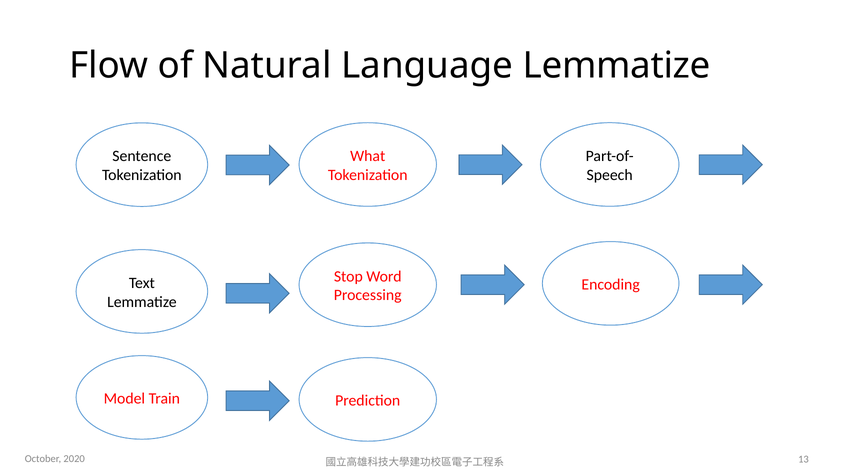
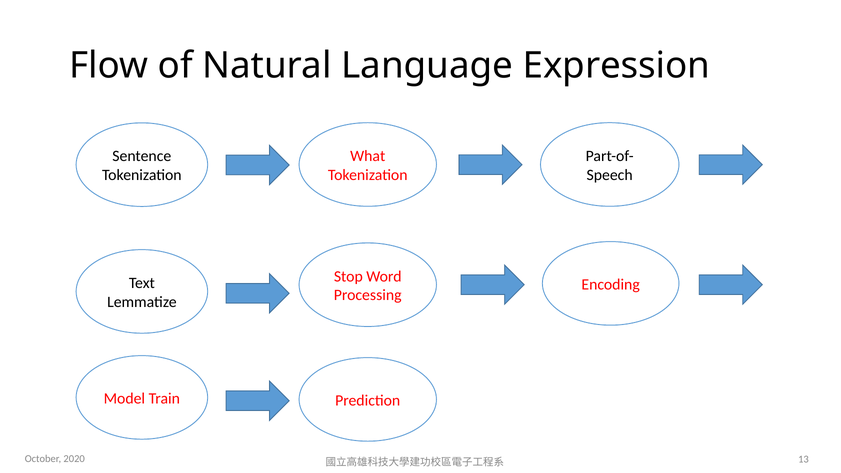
Language Lemmatize: Lemmatize -> Expression (616, 65)
